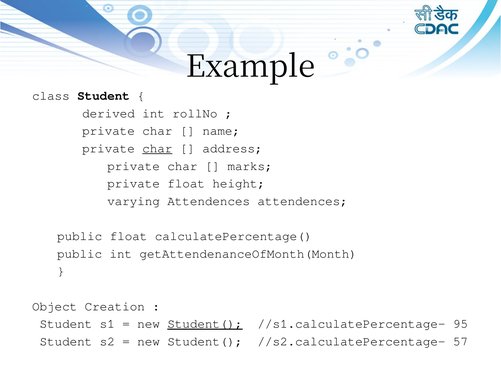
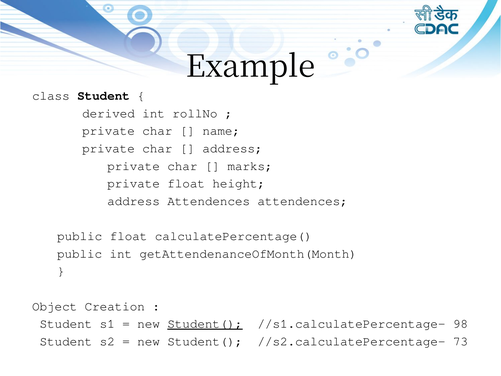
char underline: present -> none (157, 148)
varying: varying -> address (134, 201)
95: 95 -> 98 (460, 324)
57: 57 -> 73 (460, 341)
